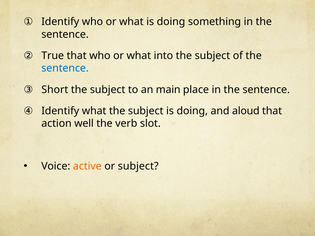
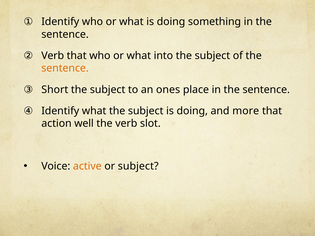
True: True -> Verb (53, 56)
sentence colour: blue -> orange (65, 68)
main: main -> ones (168, 90)
aloud: aloud -> more (246, 111)
